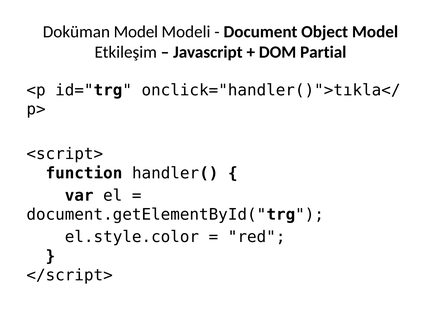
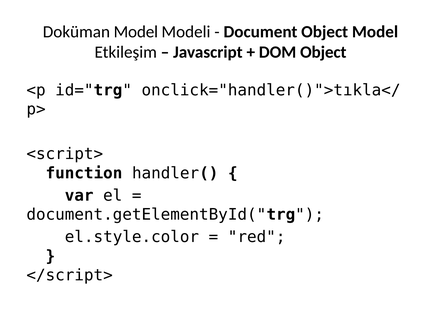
DOM Partial: Partial -> Object (323, 52)
